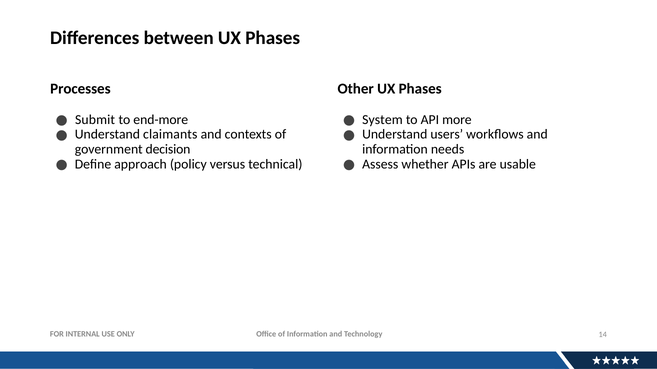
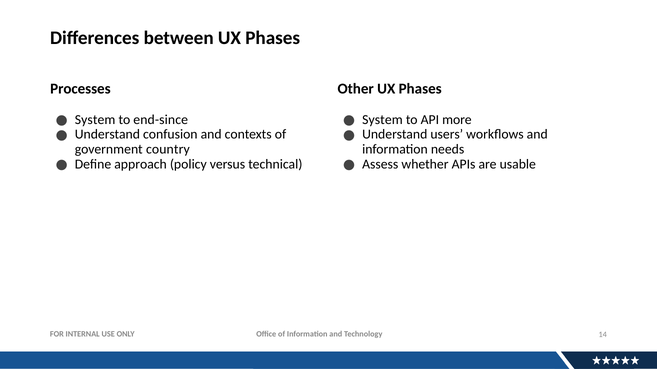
Submit: Submit -> System (95, 120)
end-more: end-more -> end-since (161, 120)
claimants: claimants -> confusion (170, 135)
decision: decision -> country (168, 149)
